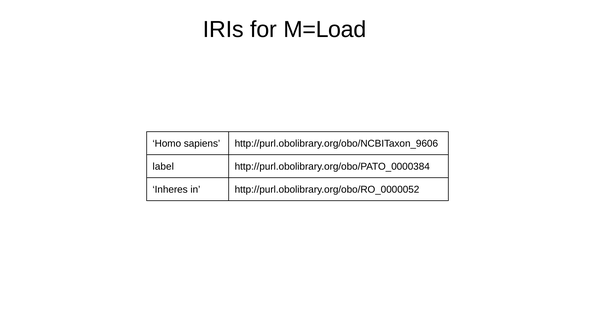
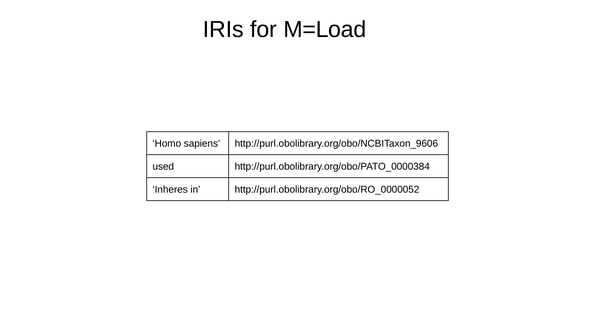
label: label -> used (163, 166)
